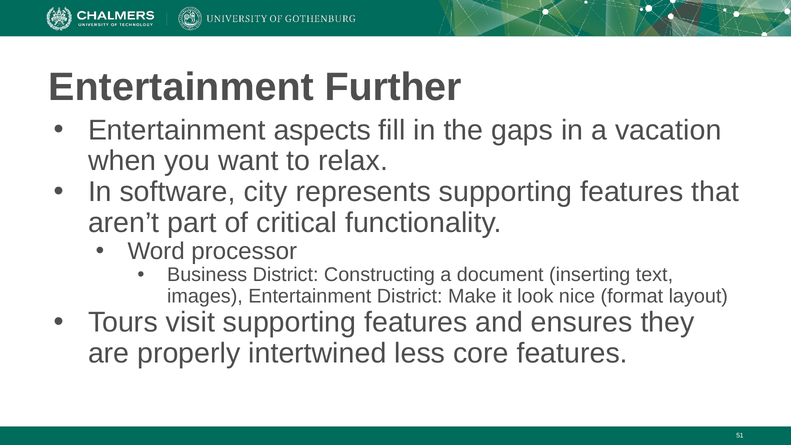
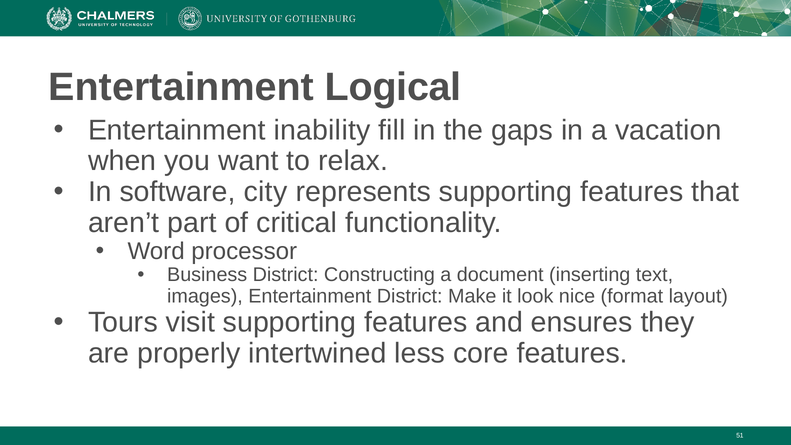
Further: Further -> Logical (393, 87)
aspects: aspects -> inability (322, 130)
